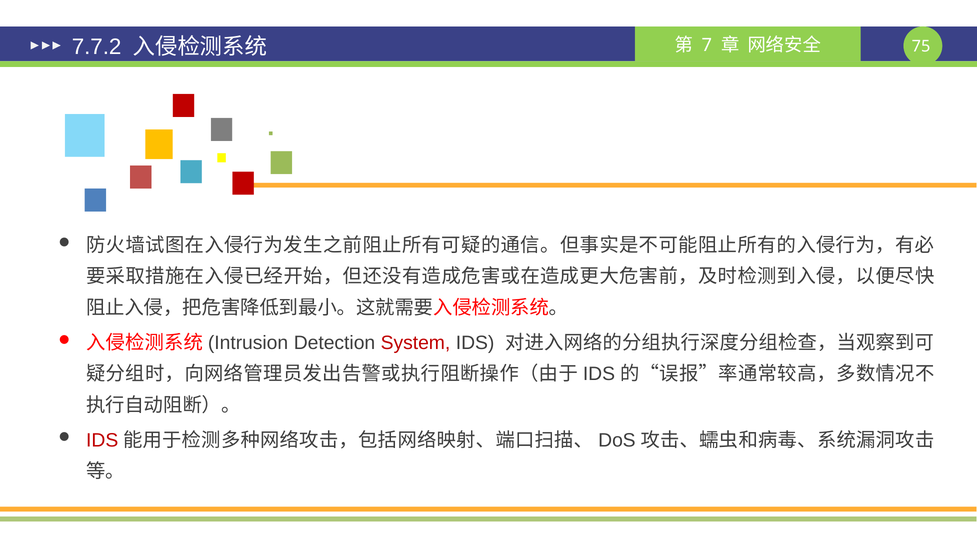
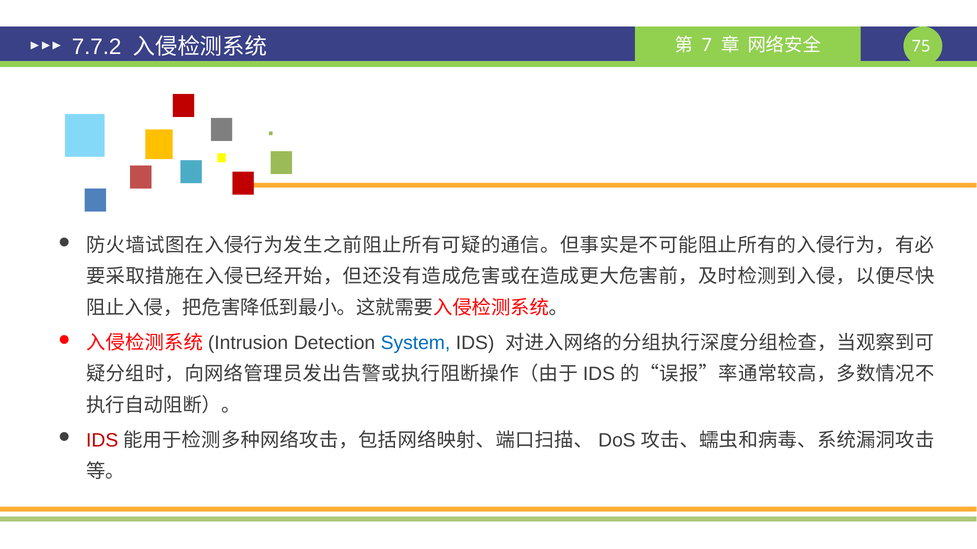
System colour: red -> blue (415, 343)
